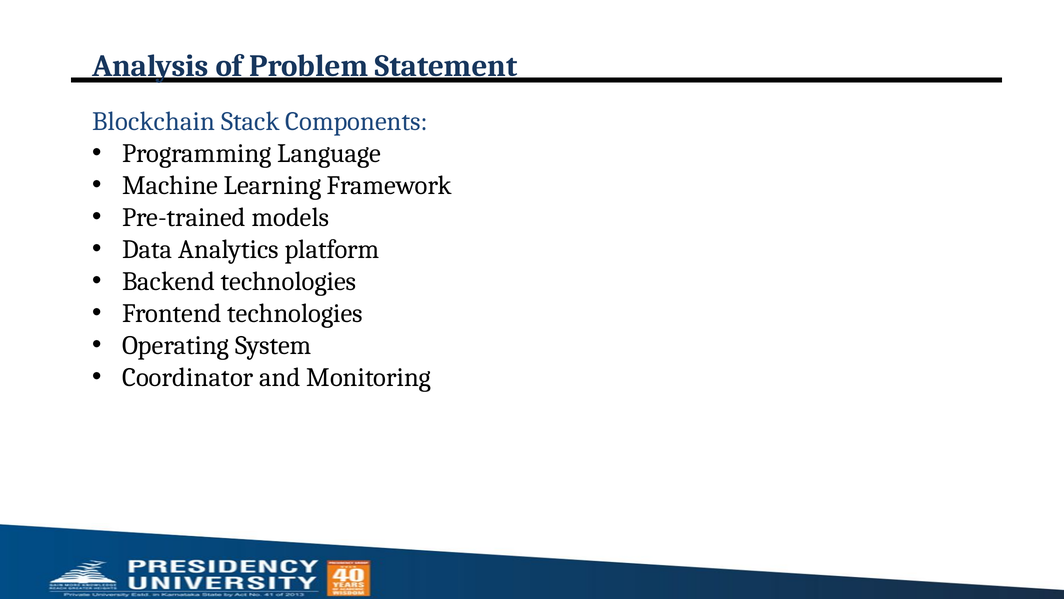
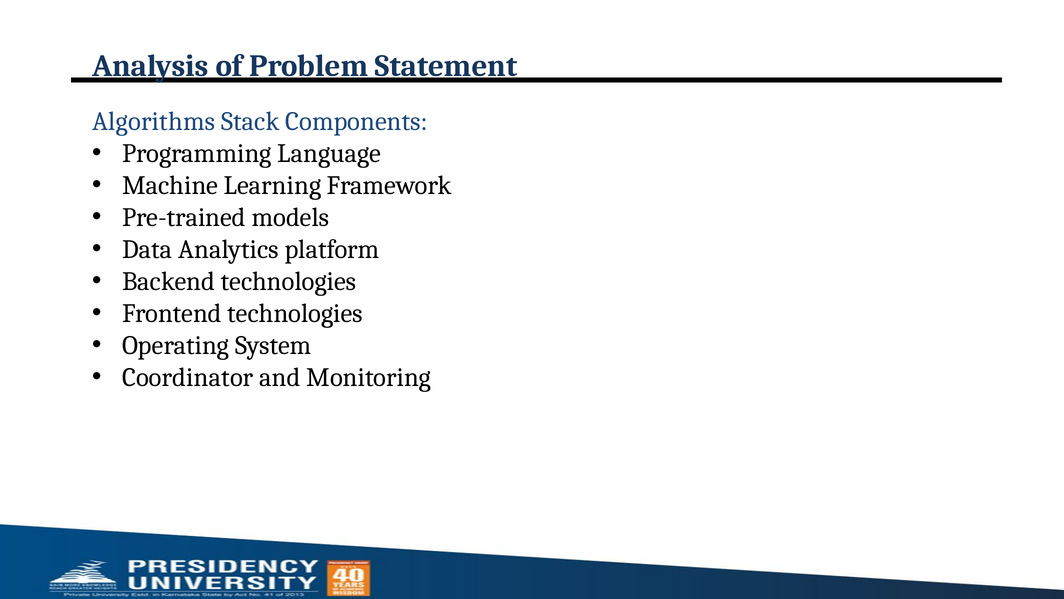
Blockchain: Blockchain -> Algorithms (154, 122)
